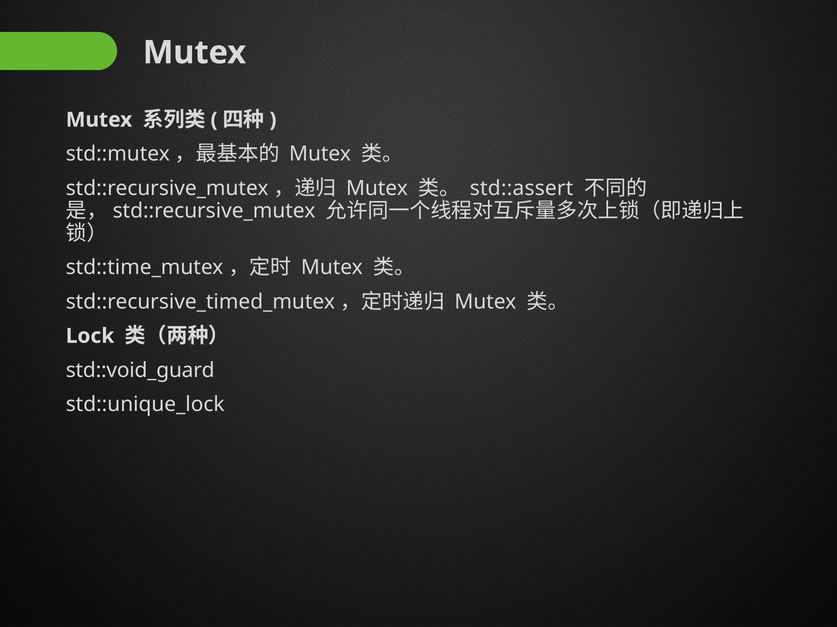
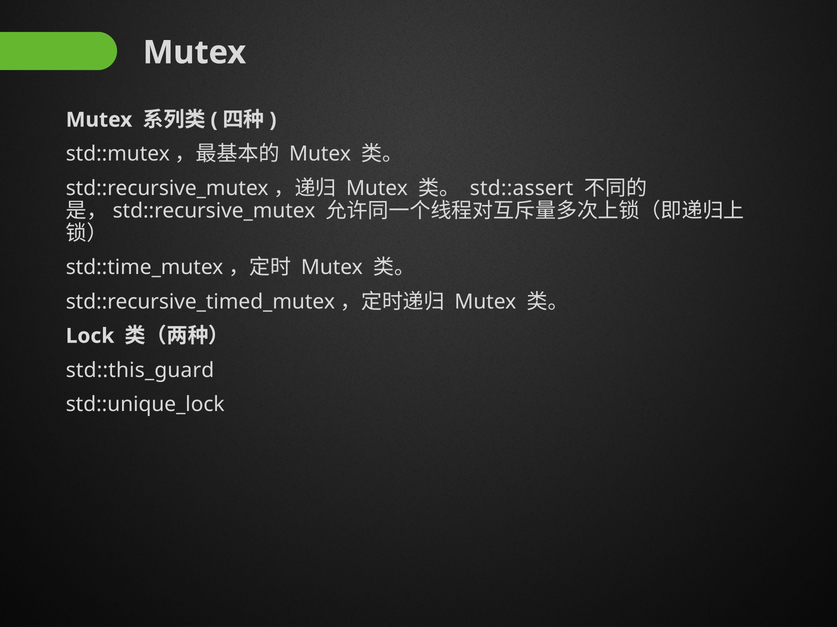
std::void_guard: std::void_guard -> std::this_guard (140, 371)
